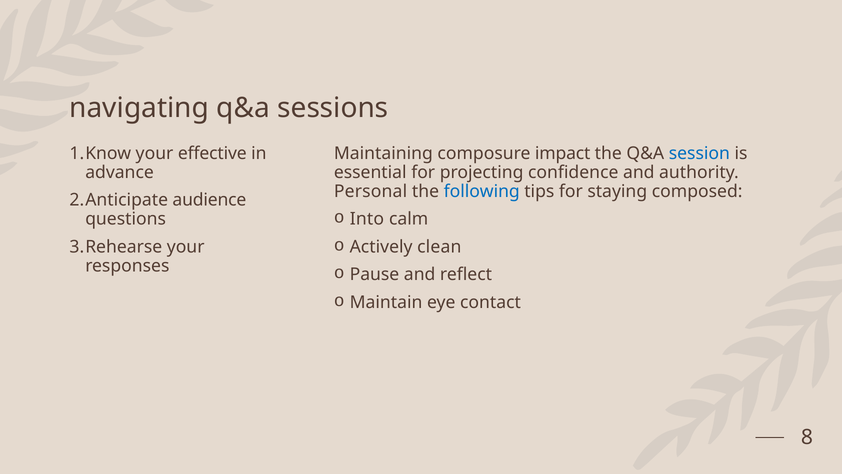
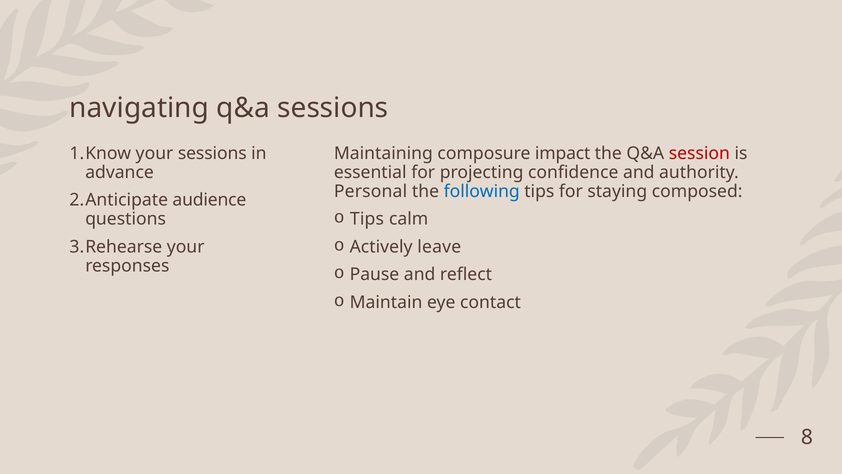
your effective: effective -> sessions (212, 153)
session colour: blue -> red (699, 153)
Into: Into -> Tips (367, 219)
clean: clean -> leave (439, 247)
